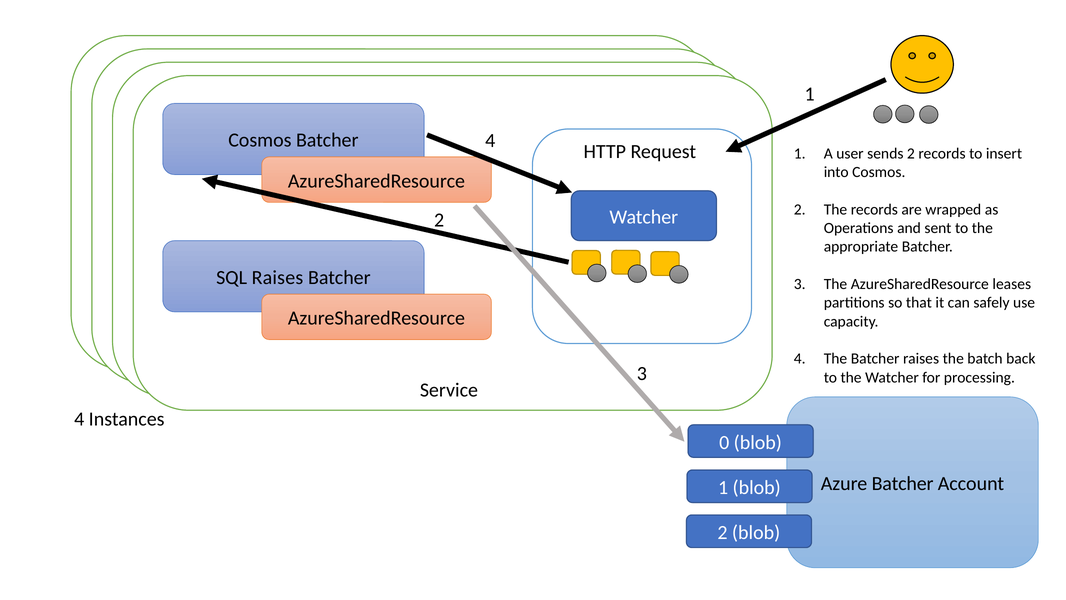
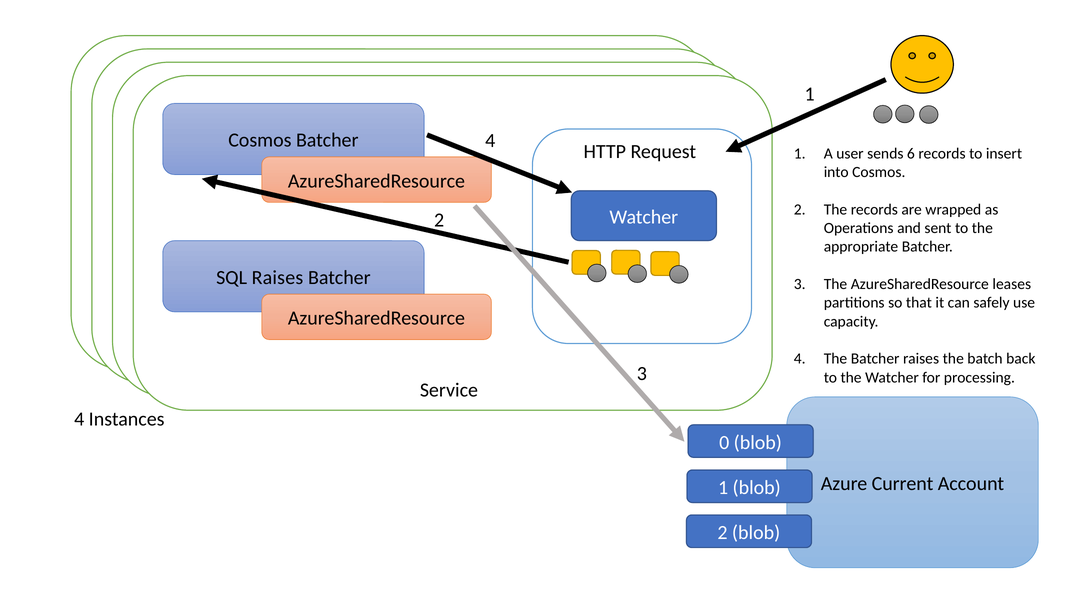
sends 2: 2 -> 6 (911, 153)
Azure Batcher: Batcher -> Current (903, 483)
